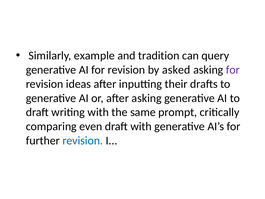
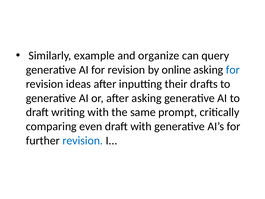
tradition: tradition -> organize (159, 56)
asked: asked -> online (176, 70)
for colour: purple -> blue (233, 70)
